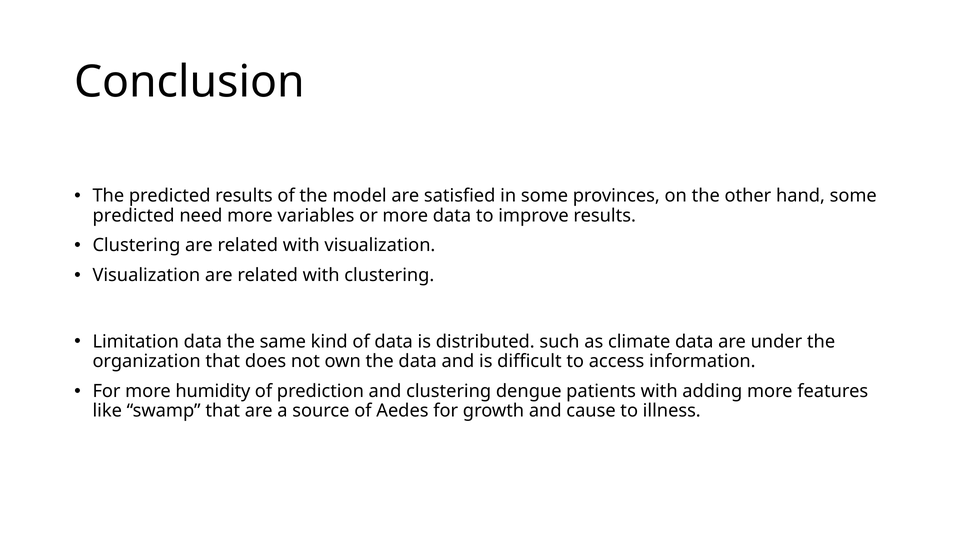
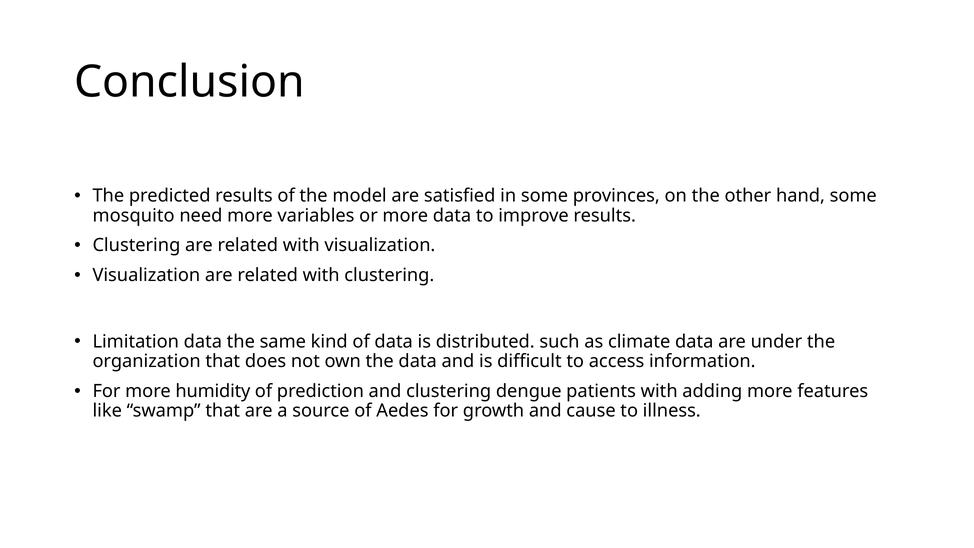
predicted: predicted -> mosquito (134, 215)
